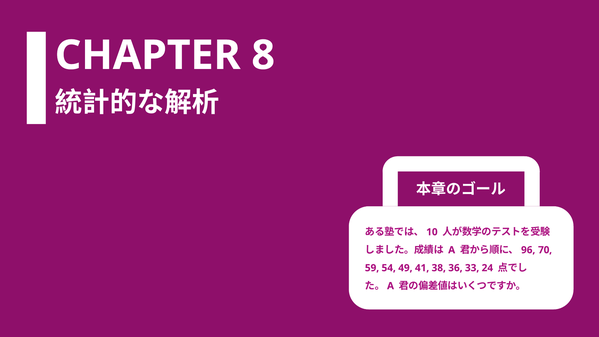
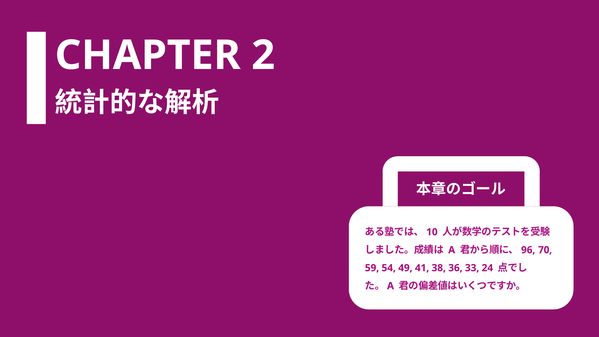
8: 8 -> 2 (263, 55)
